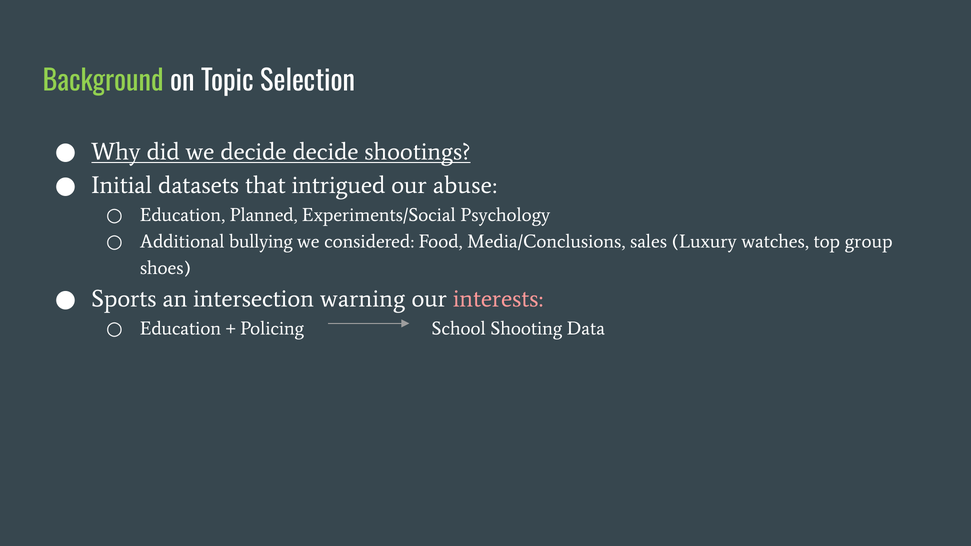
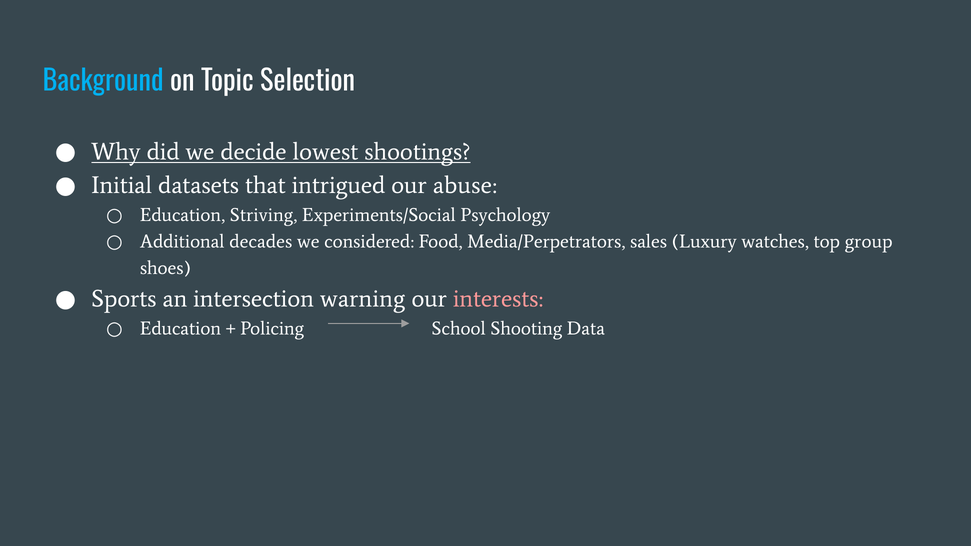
Background colour: light green -> light blue (103, 81)
decide decide: decide -> lowest (325, 152)
Planned: Planned -> Striving (264, 215)
bullying: bullying -> decades (261, 242)
Media/Conclusions: Media/Conclusions -> Media/Perpetrators (546, 242)
